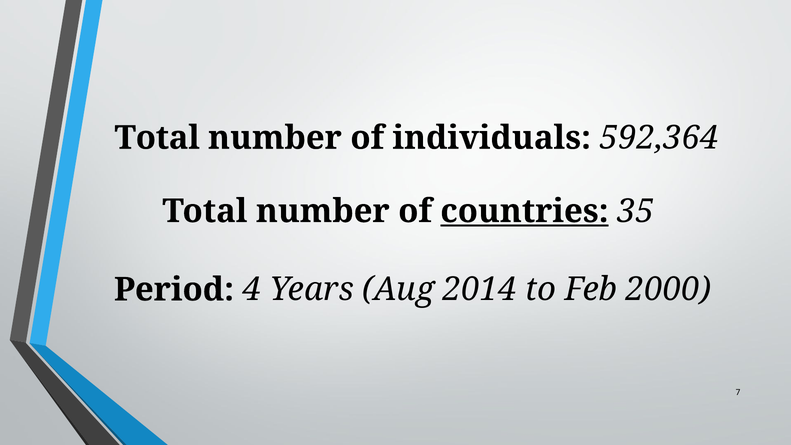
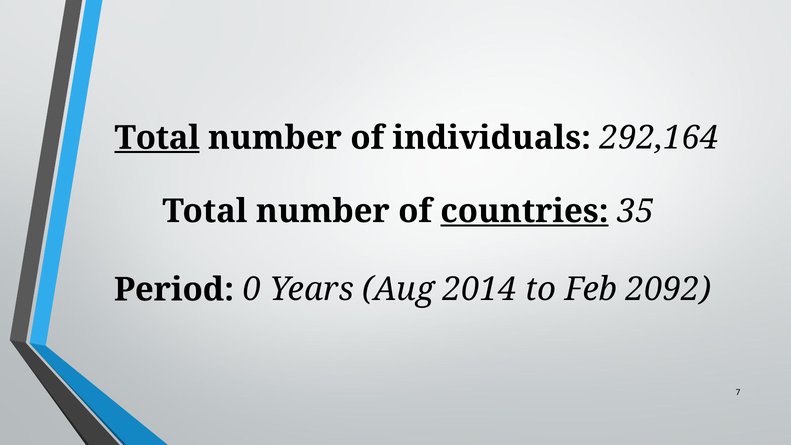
Total underline: none -> present (157, 138)
592,364: 592,364 -> 292,164 (659, 138)
4: 4 -> 0 (252, 290)
2000: 2000 -> 2092 (669, 290)
